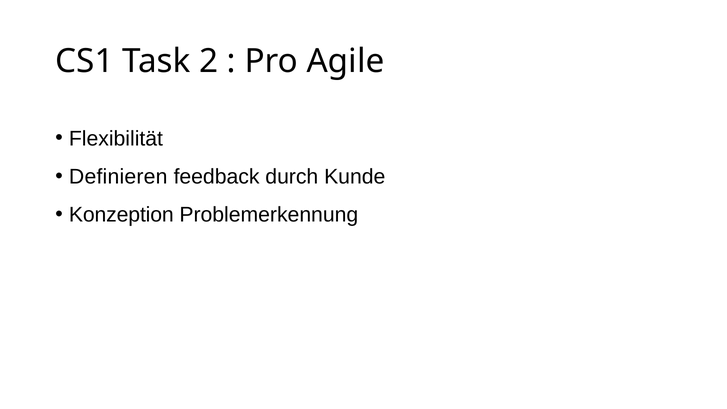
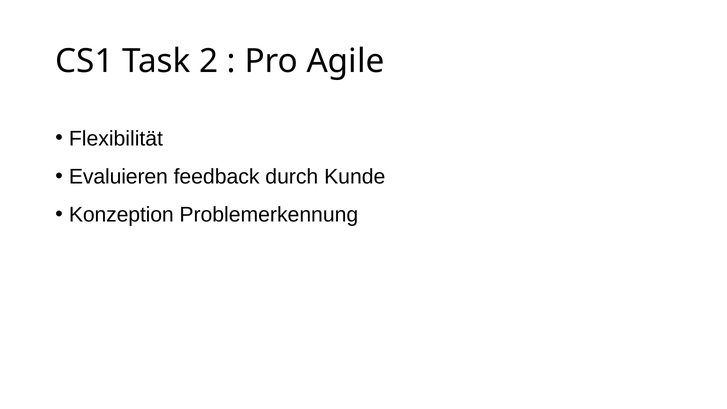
Definieren: Definieren -> Evaluieren (118, 177)
